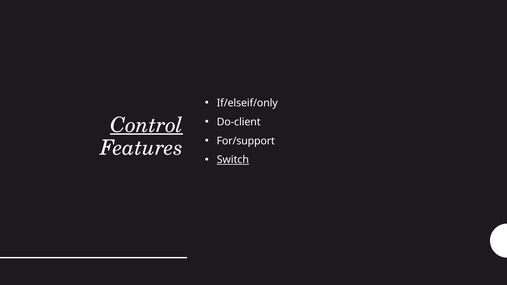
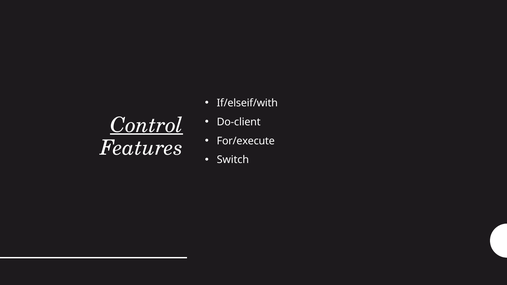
If/elseif/only: If/elseif/only -> If/elseif/with (247, 103)
For/support: For/support -> For/execute (246, 141)
Switch underline: present -> none (233, 160)
